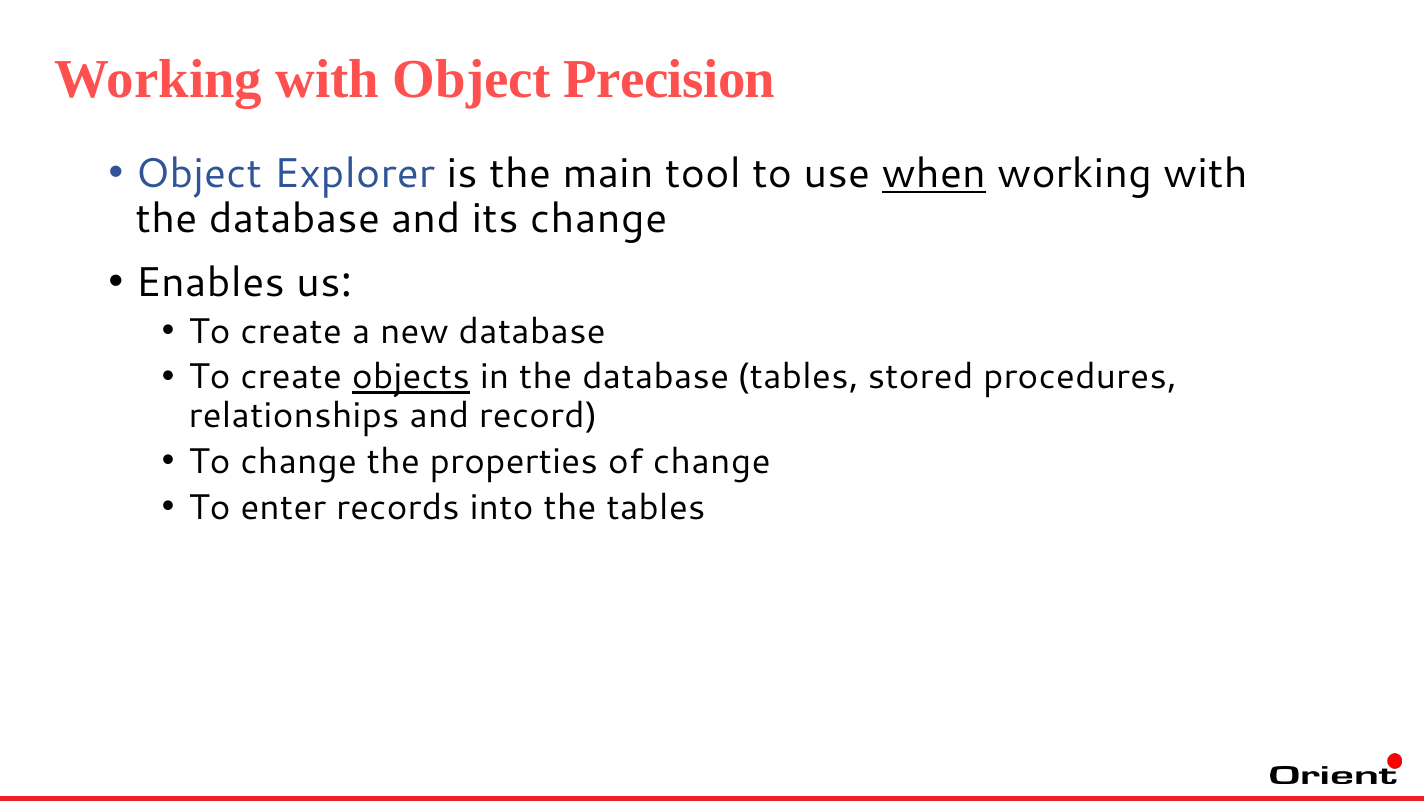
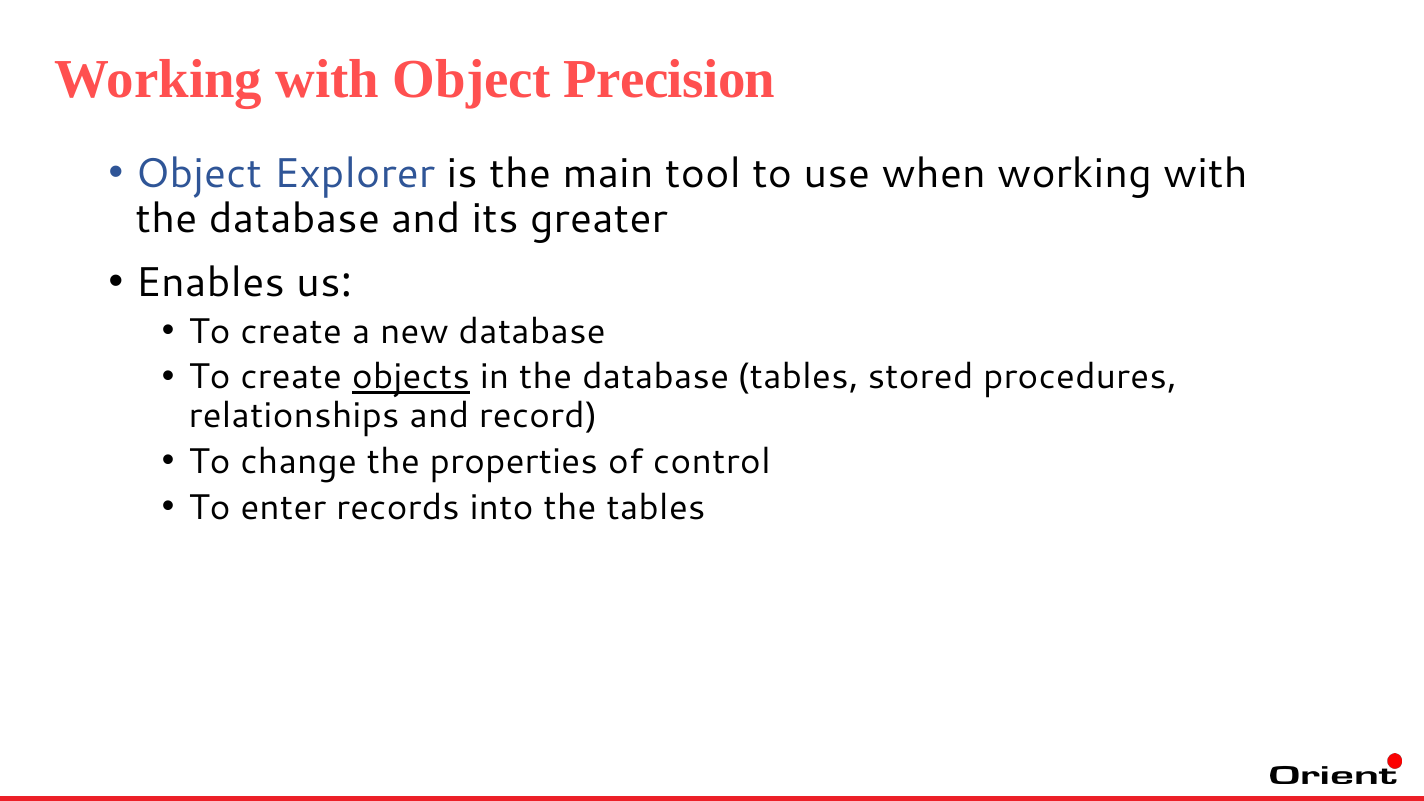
when underline: present -> none (934, 174)
its change: change -> greater (599, 219)
of change: change -> control (712, 462)
